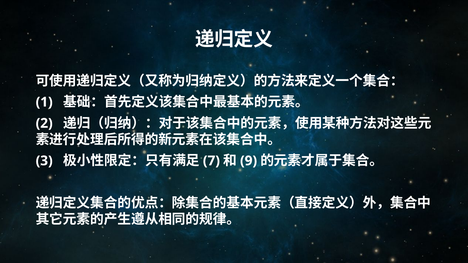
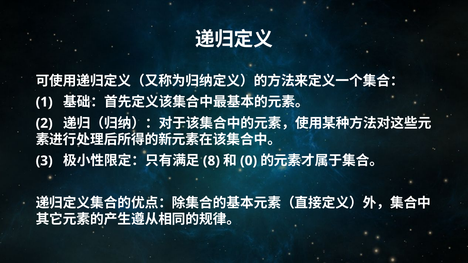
7: 7 -> 8 (211, 161)
9: 9 -> 0 (249, 161)
